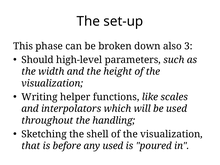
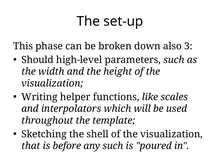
handling: handling -> template (114, 120)
any used: used -> such (113, 146)
